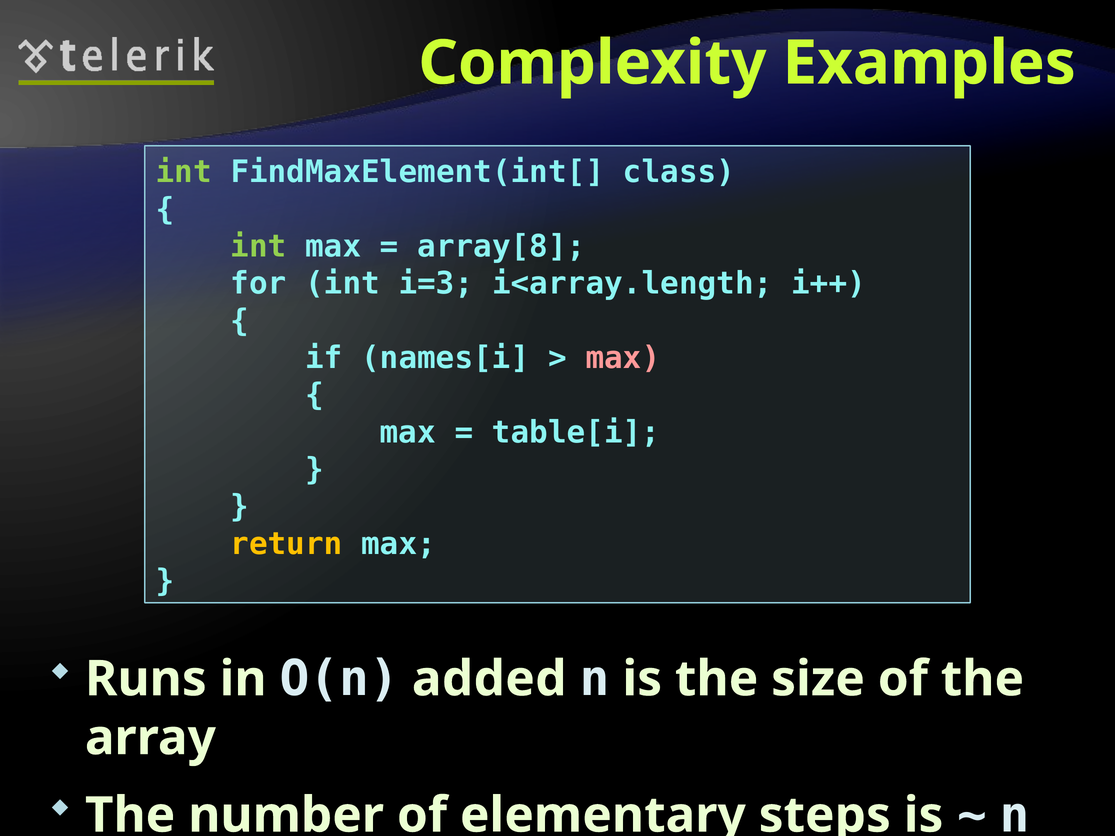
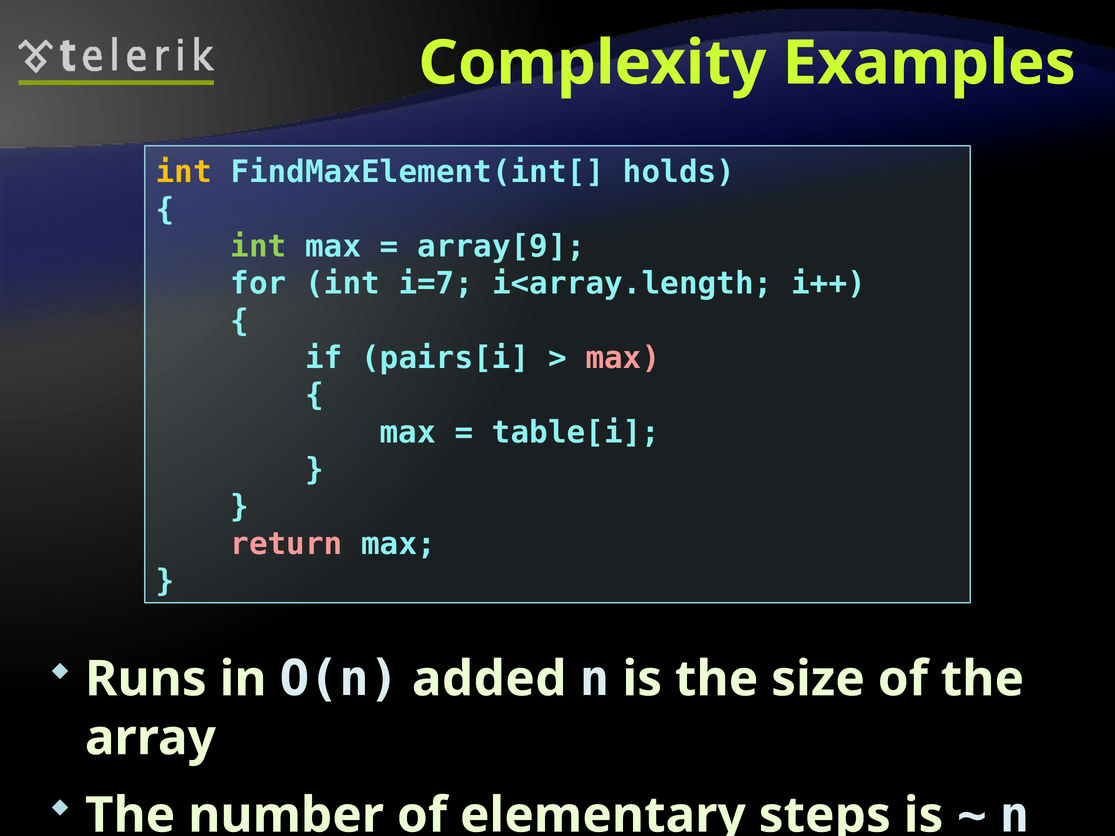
int colour: light green -> yellow (184, 172)
class: class -> holds (679, 172)
array[8: array[8 -> array[9 (501, 247)
i=3: i=3 -> i=7 (436, 284)
names[i: names[i -> pairs[i (445, 358)
return colour: yellow -> pink (286, 544)
